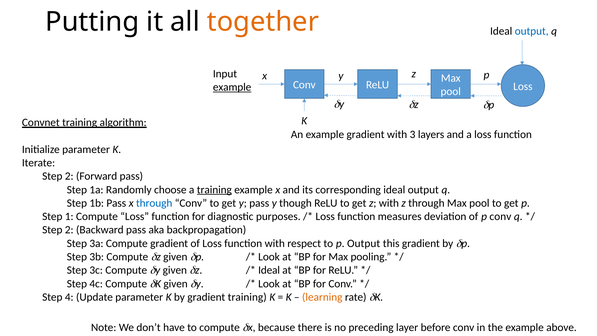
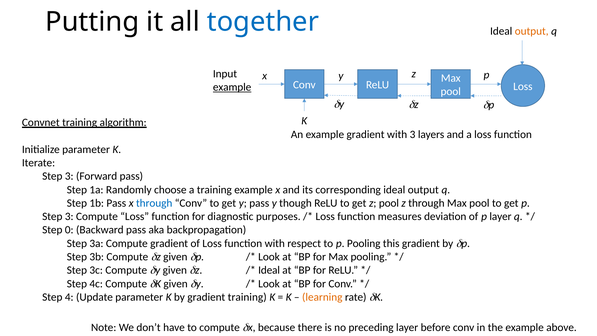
together colour: orange -> blue (263, 22)
output colour: blue -> orange (532, 31)
2: 2 -> 3 (69, 176)
training underline: present -> none (214, 190)
z with: with -> pool (389, 203)
1: 1 -> 3 (69, 216)
p conv: conv -> layer (500, 216)
2: 2 -> 0 (69, 230)
p Output: Output -> Pooling (364, 243)
